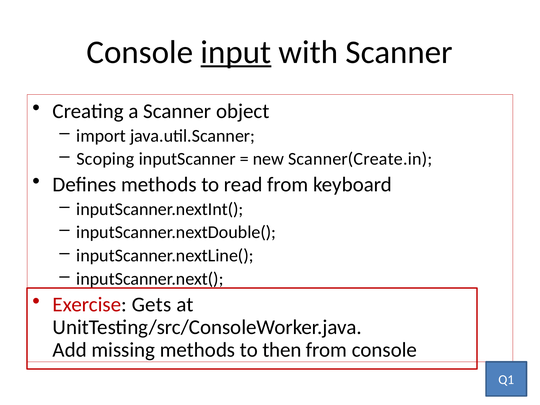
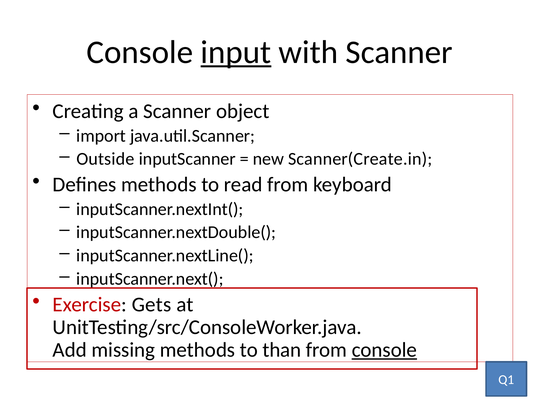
Scoping: Scoping -> Outside (105, 159)
then: then -> than (282, 350)
console underline: none -> present (384, 350)
